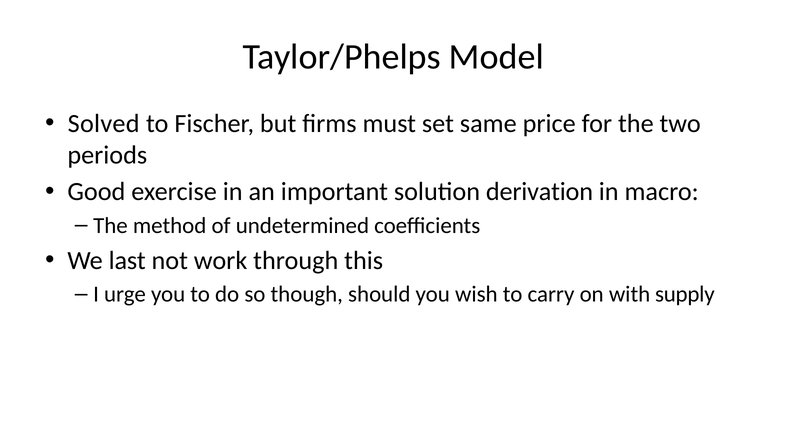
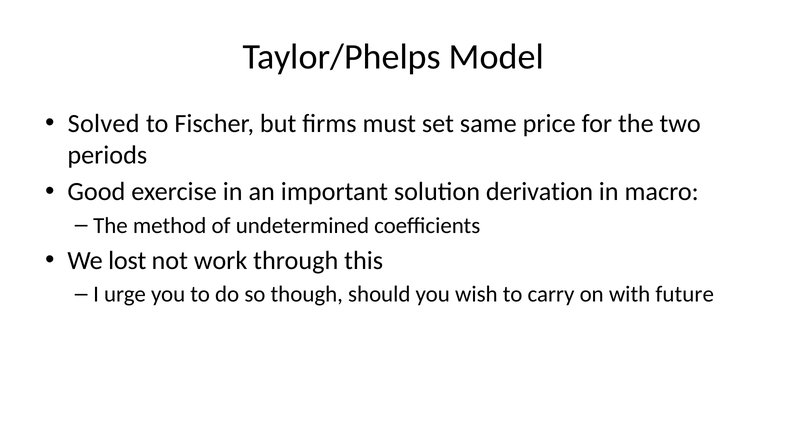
last: last -> lost (127, 261)
supply: supply -> future (685, 295)
